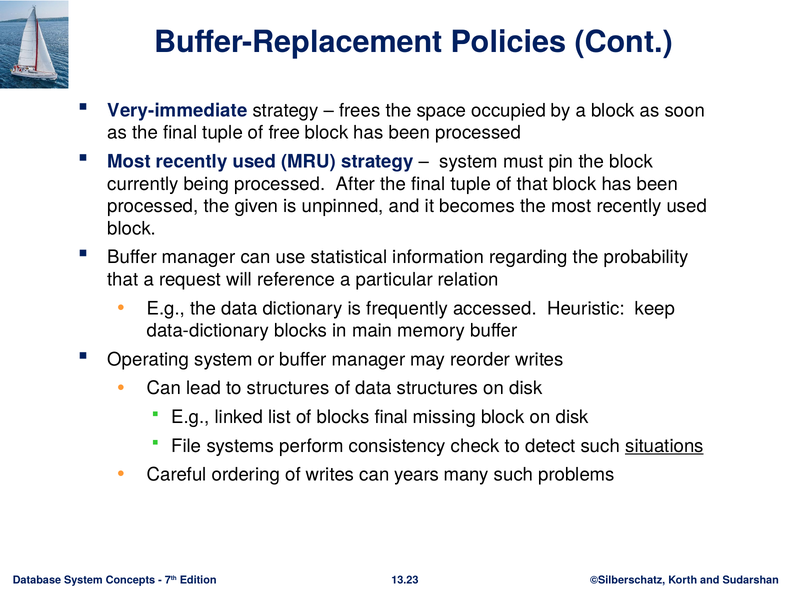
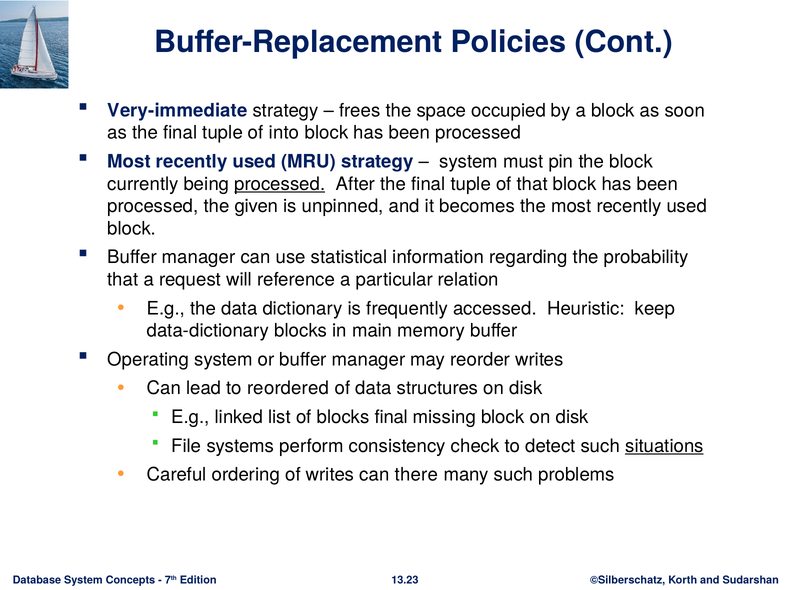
free: free -> into (284, 133)
processed underline: none -> present (280, 184)
to structures: structures -> reordered (288, 388)
years: years -> there (416, 475)
